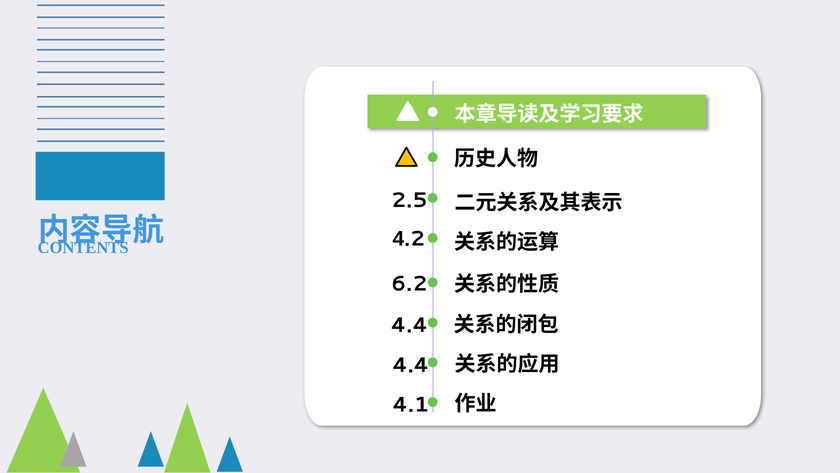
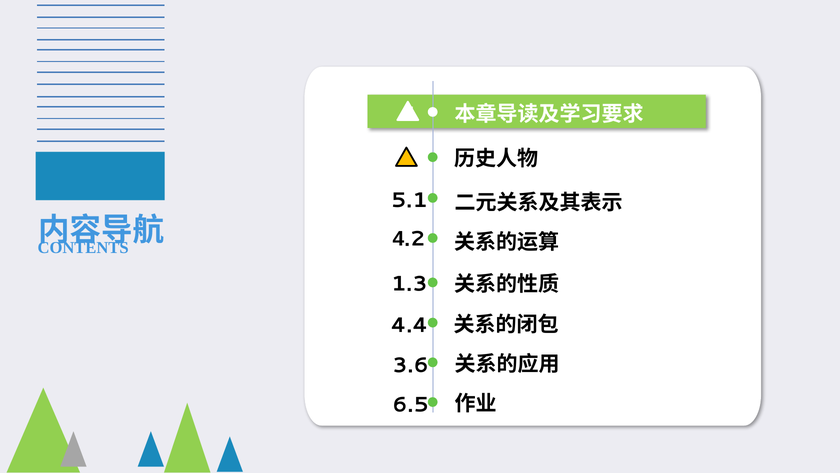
2.5: 2.5 -> 5.1 (409, 200)
6.2: 6.2 -> 1.3 (409, 284)
4.4: 4.4 -> 3.6 (411, 365)
4.1: 4.1 -> 6.5 (411, 404)
